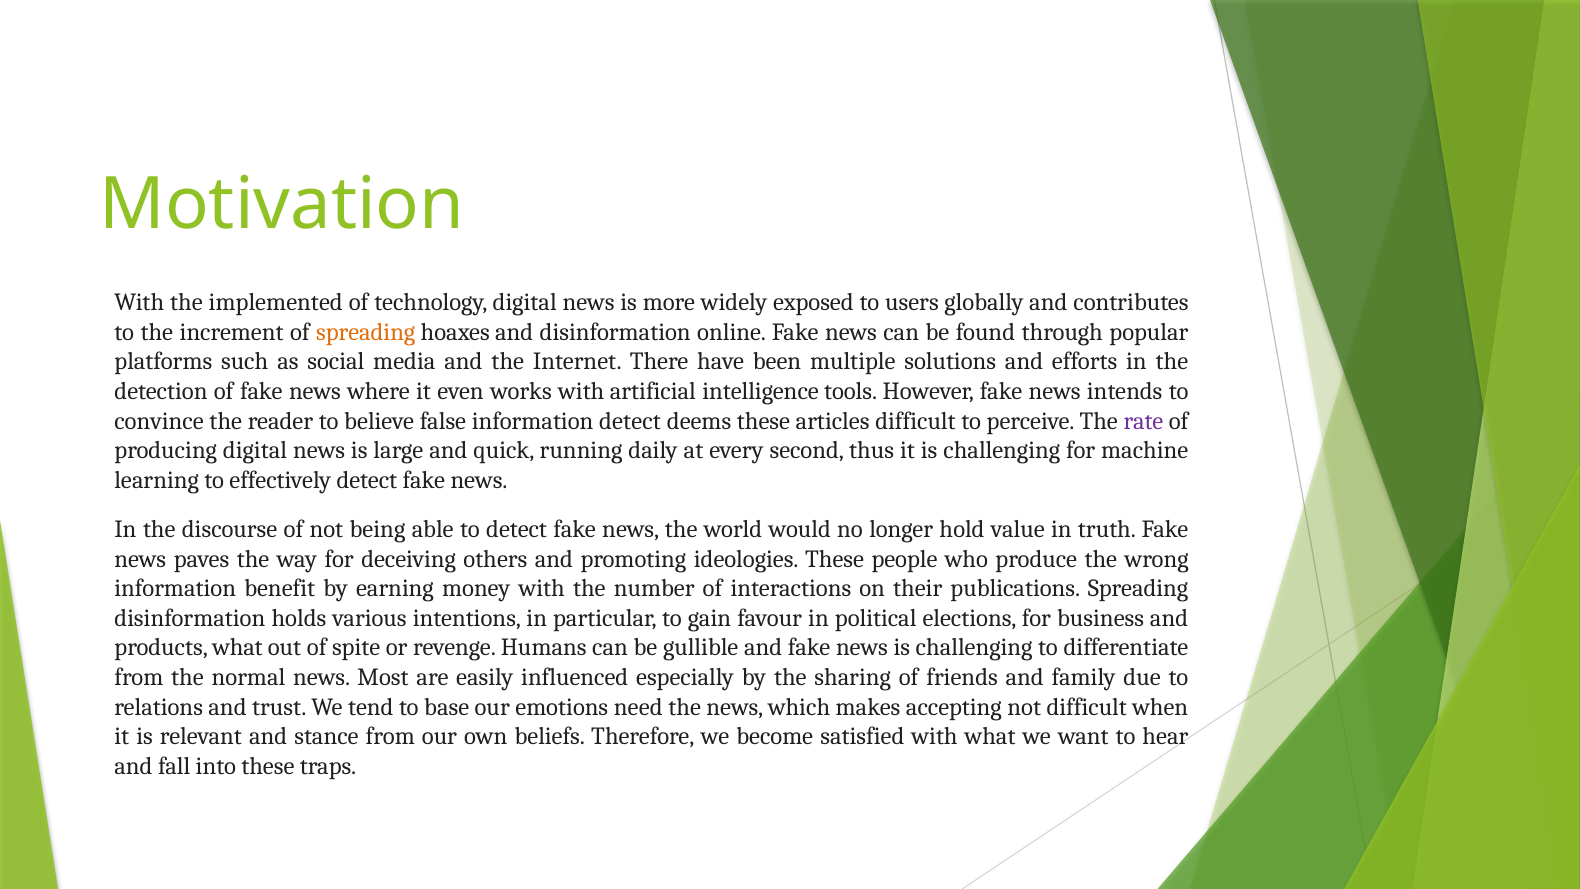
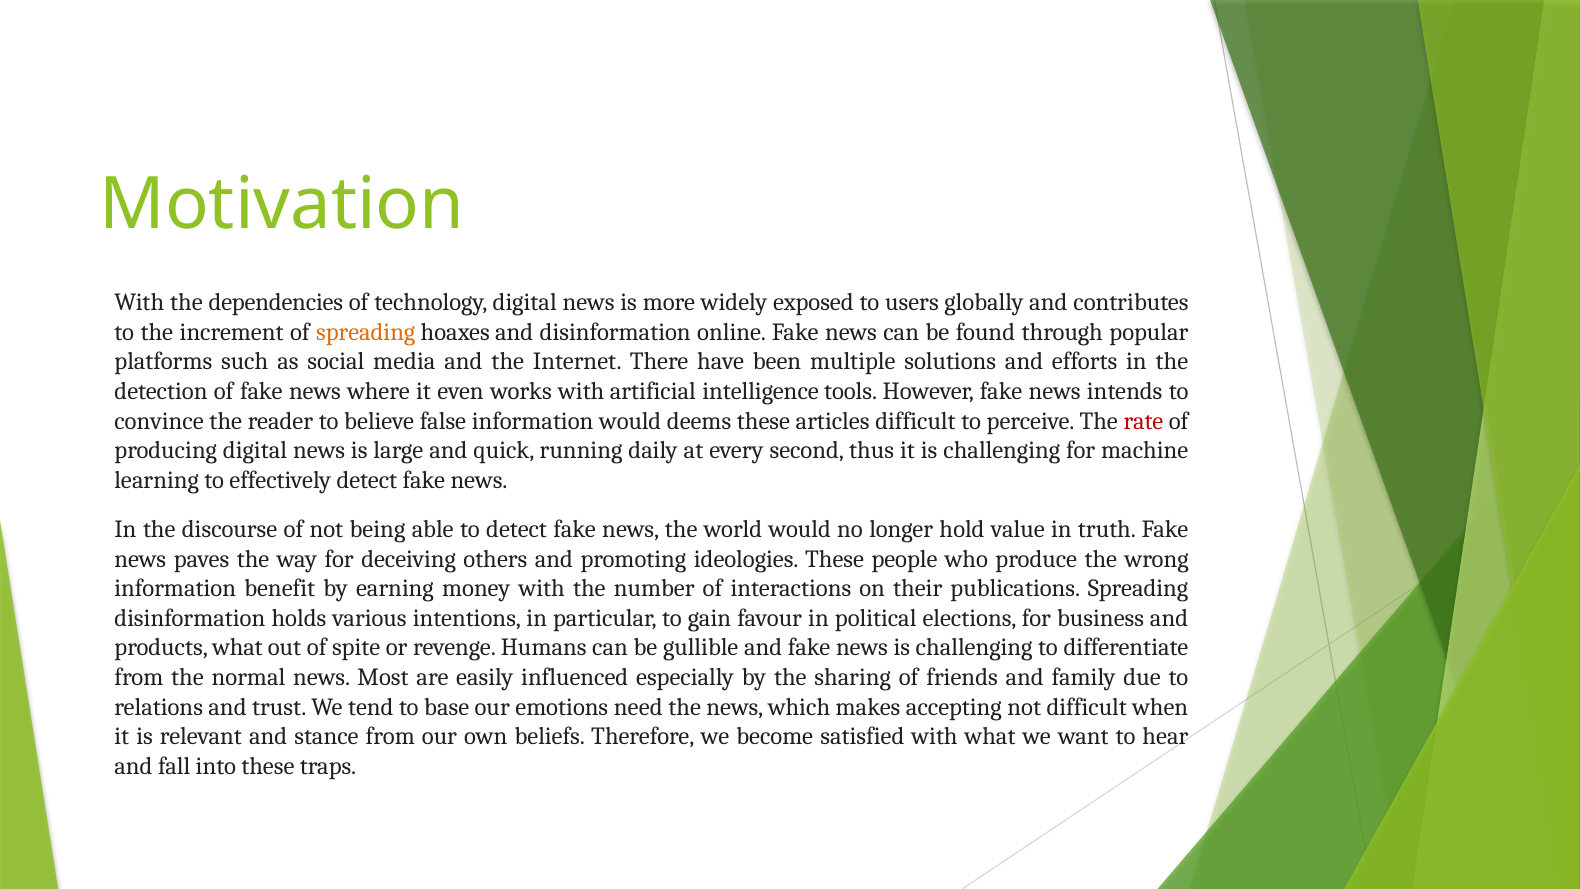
implemented: implemented -> dependencies (276, 302)
information detect: detect -> would (630, 421)
rate colour: purple -> red (1143, 421)
